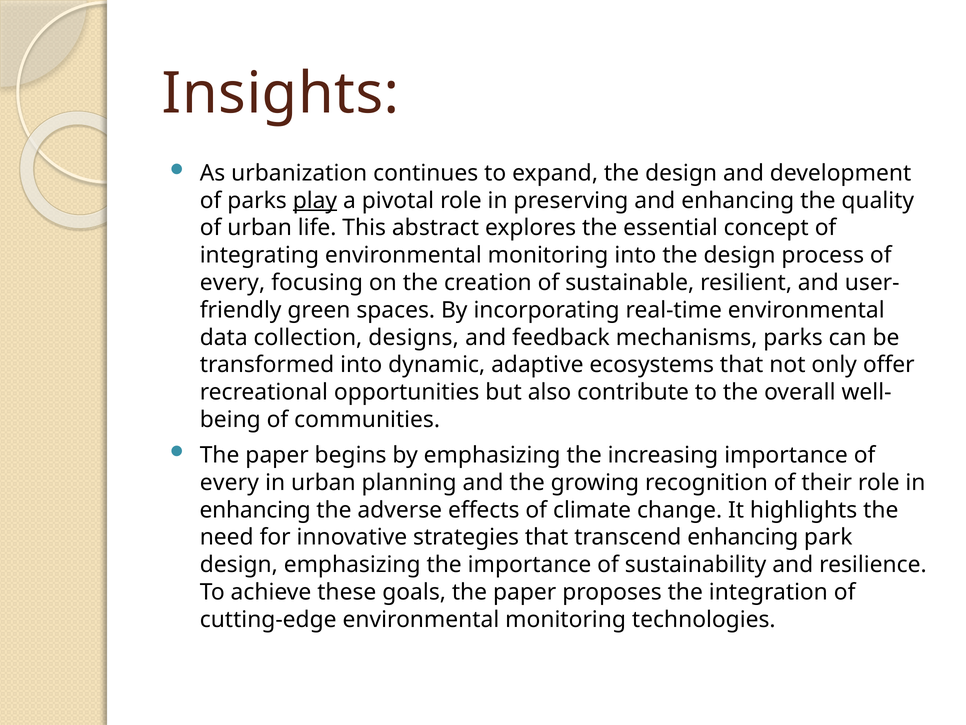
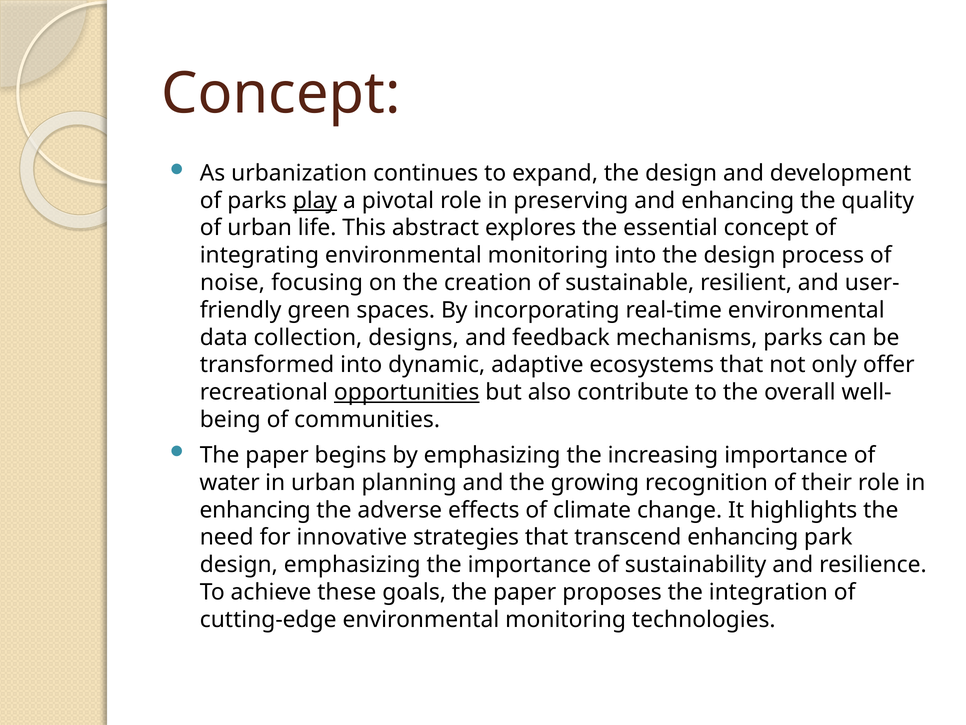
Insights: Insights -> Concept (281, 93)
every: every -> noise (232, 283)
opportunities underline: none -> present (407, 392)
every: every -> water (230, 482)
